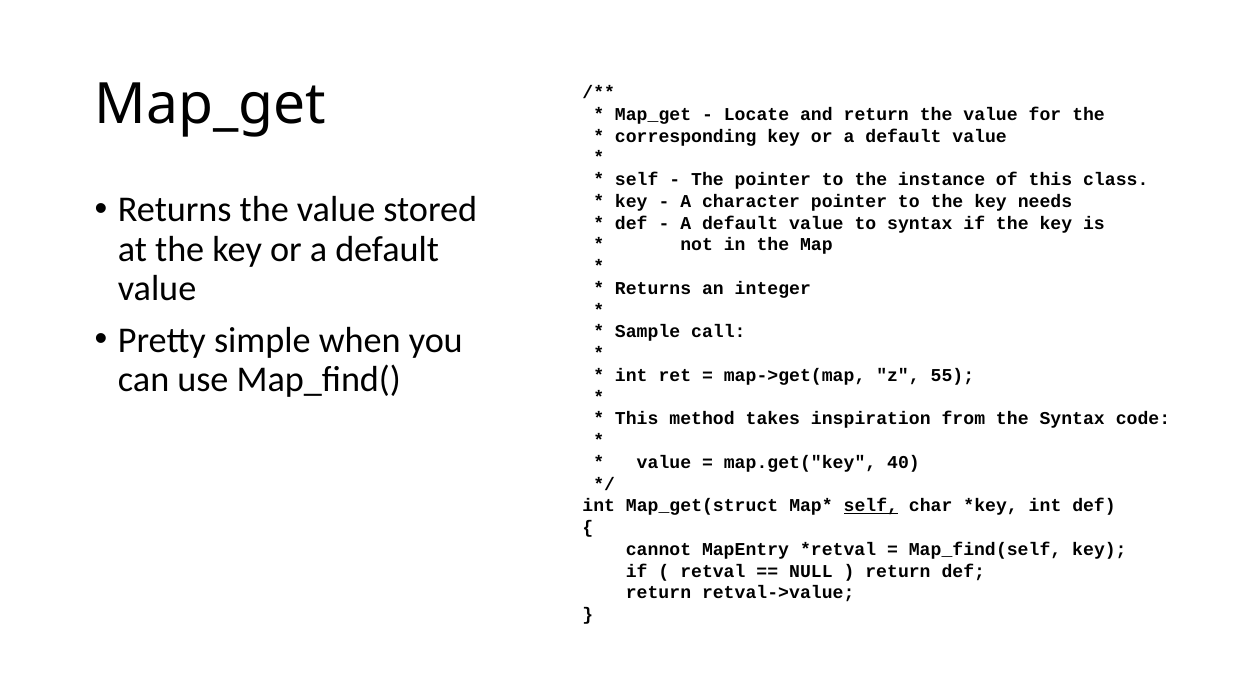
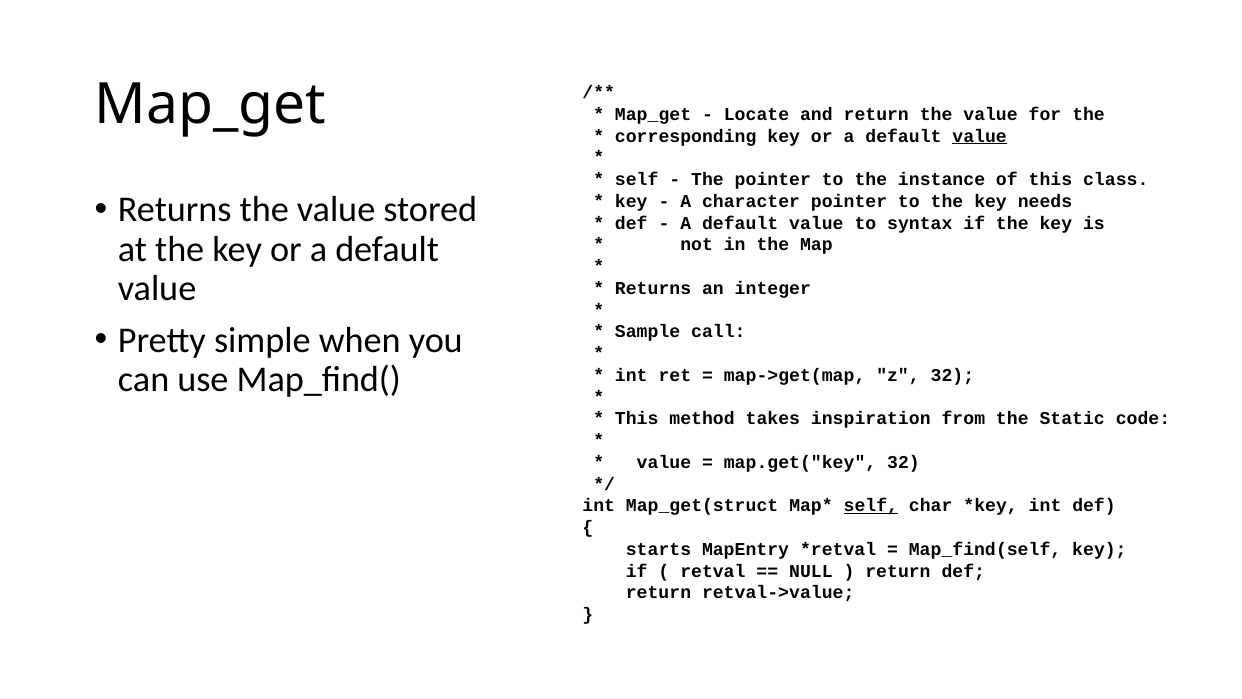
value underline: none -> present (980, 136)
z 55: 55 -> 32 (952, 375)
the Syntax: Syntax -> Static (1072, 419)
map.get("key 40: 40 -> 32 (903, 462)
cannot: cannot -> starts (659, 549)
